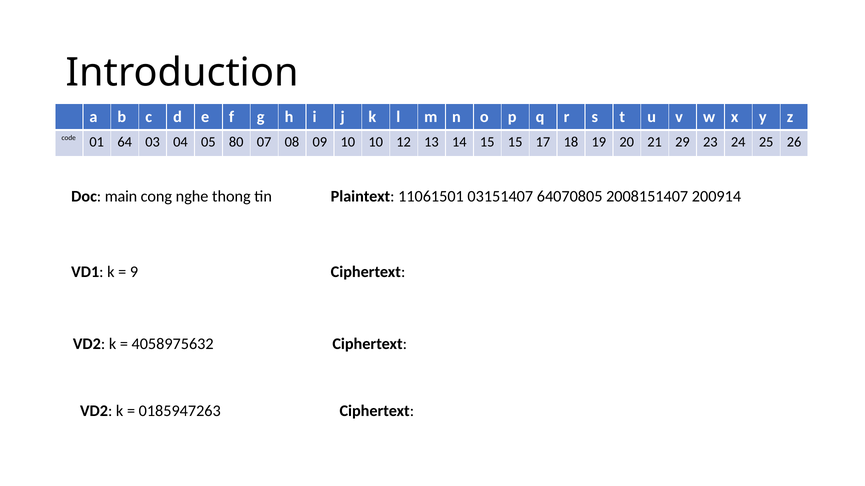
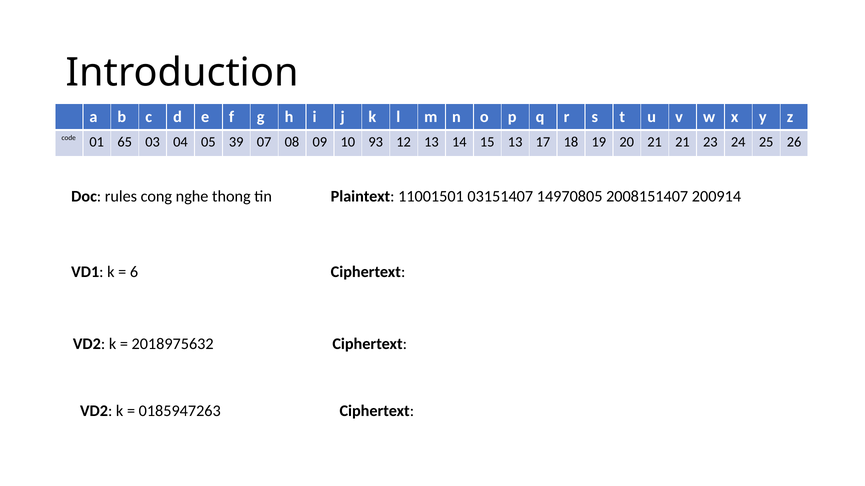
64: 64 -> 65 (125, 142)
80: 80 -> 39 (236, 142)
10 10: 10 -> 93 (376, 142)
15 15: 15 -> 13 (515, 142)
21 29: 29 -> 21 (682, 142)
main: main -> rules (121, 196)
11061501: 11061501 -> 11001501 (431, 196)
64070805: 64070805 -> 14970805 (570, 196)
9: 9 -> 6 (134, 272)
4058975632: 4058975632 -> 2018975632 (173, 344)
